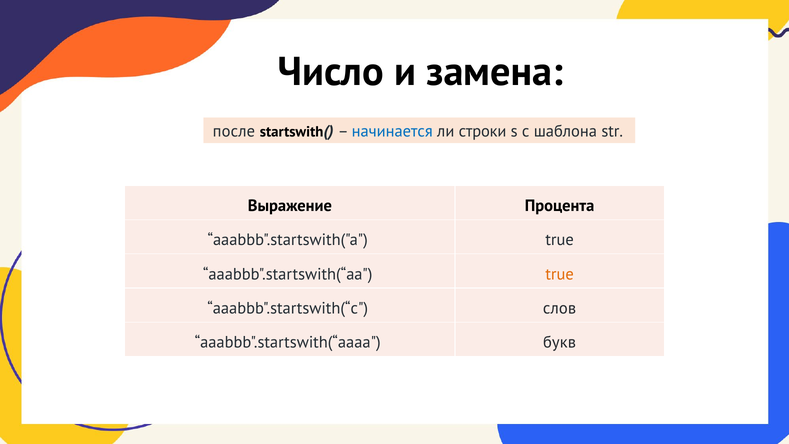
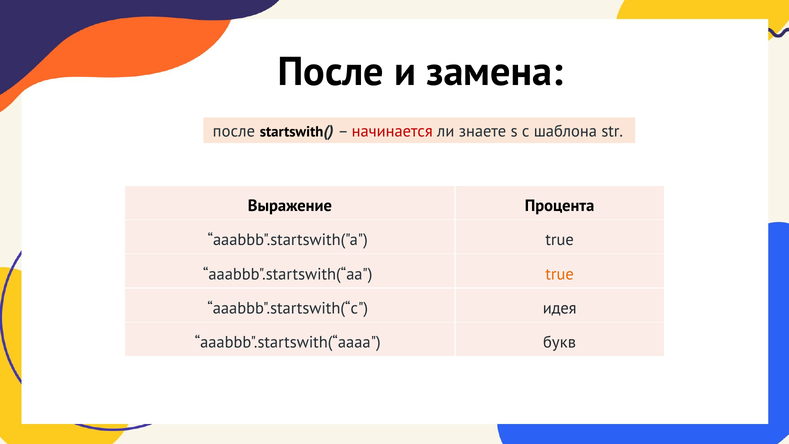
Число: Число -> После (331, 72)
начинается colour: blue -> red (392, 131)
строки: строки -> знаете (483, 131)
слов: слов -> идея (560, 308)
